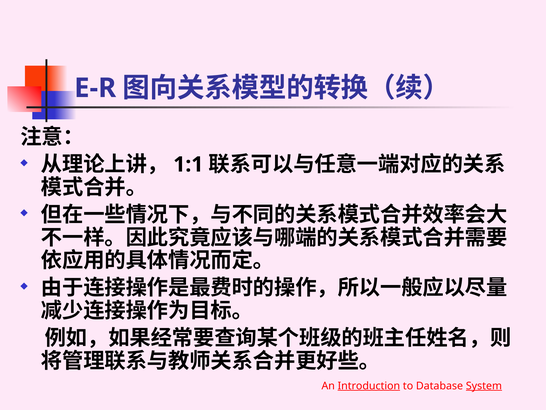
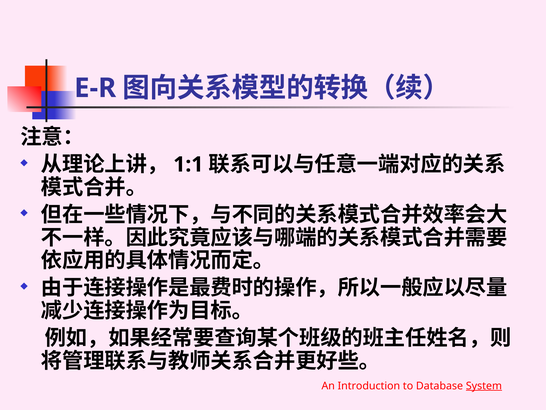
Introduction underline: present -> none (369, 385)
